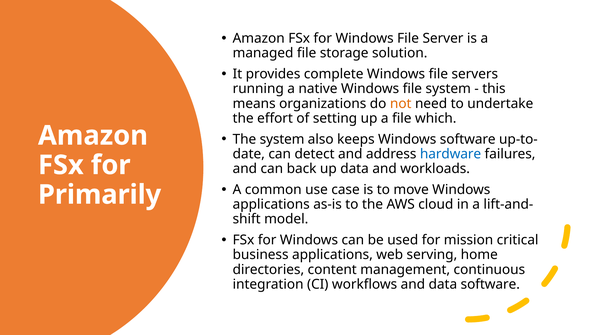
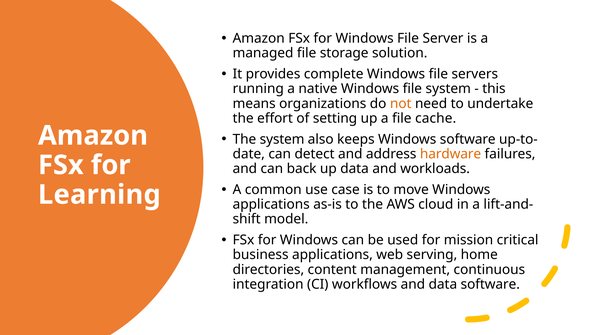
which: which -> cache (436, 118)
hardware colour: blue -> orange (451, 154)
Primarily: Primarily -> Learning (99, 194)
